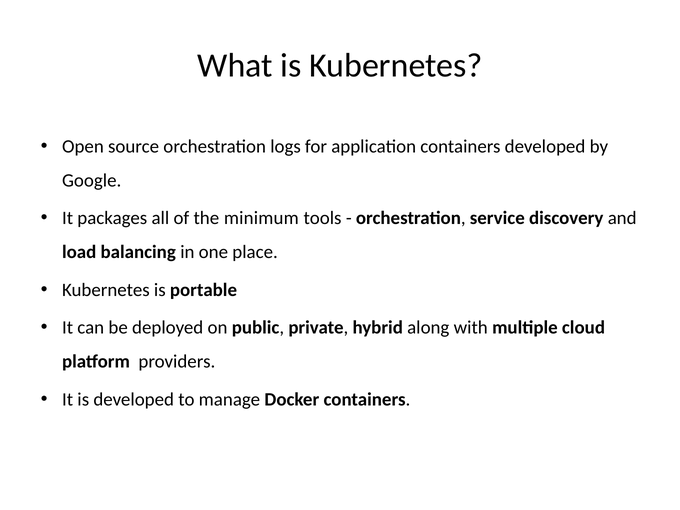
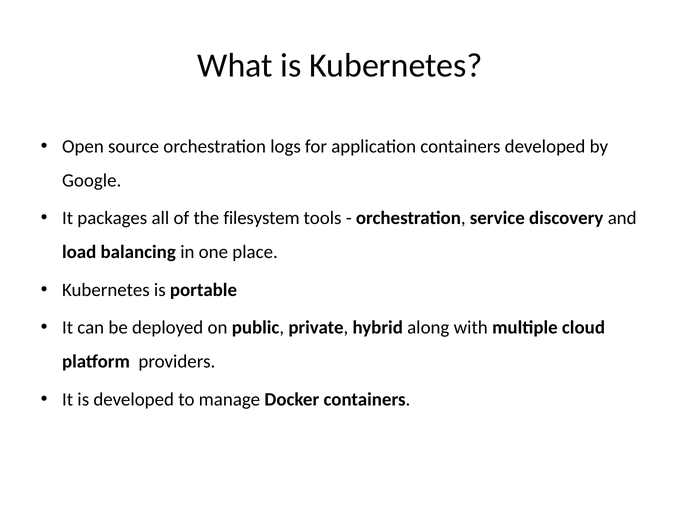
minimum: minimum -> filesystem (262, 218)
